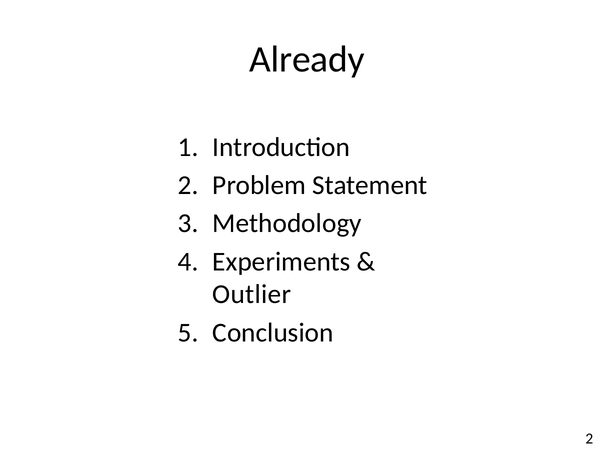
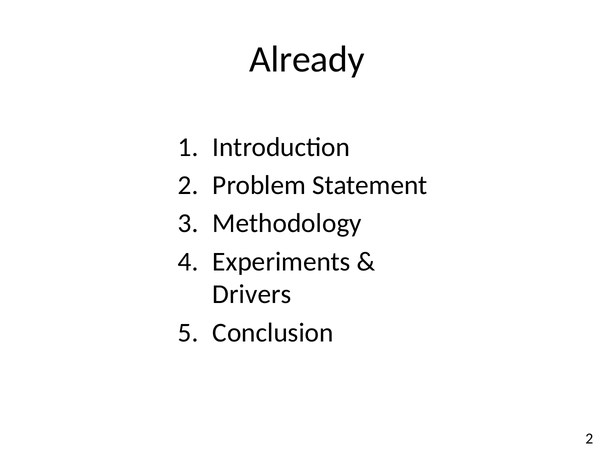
Outlier: Outlier -> Drivers (252, 295)
